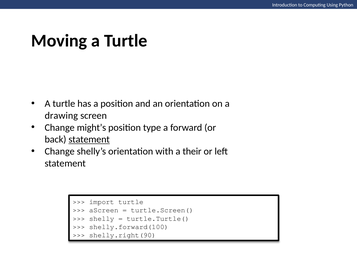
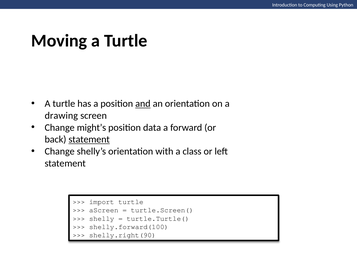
and underline: none -> present (143, 104)
type: type -> data (152, 127)
their: their -> class (192, 151)
